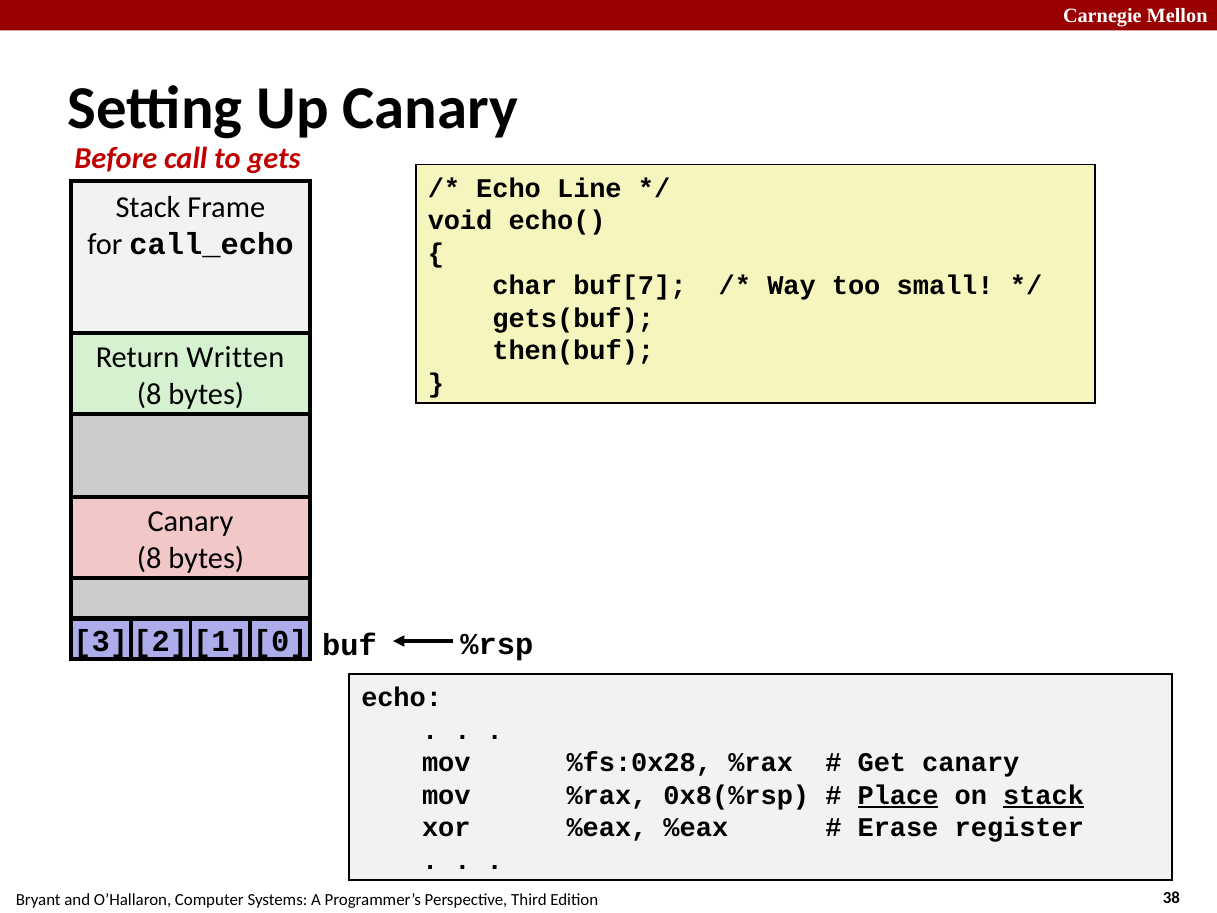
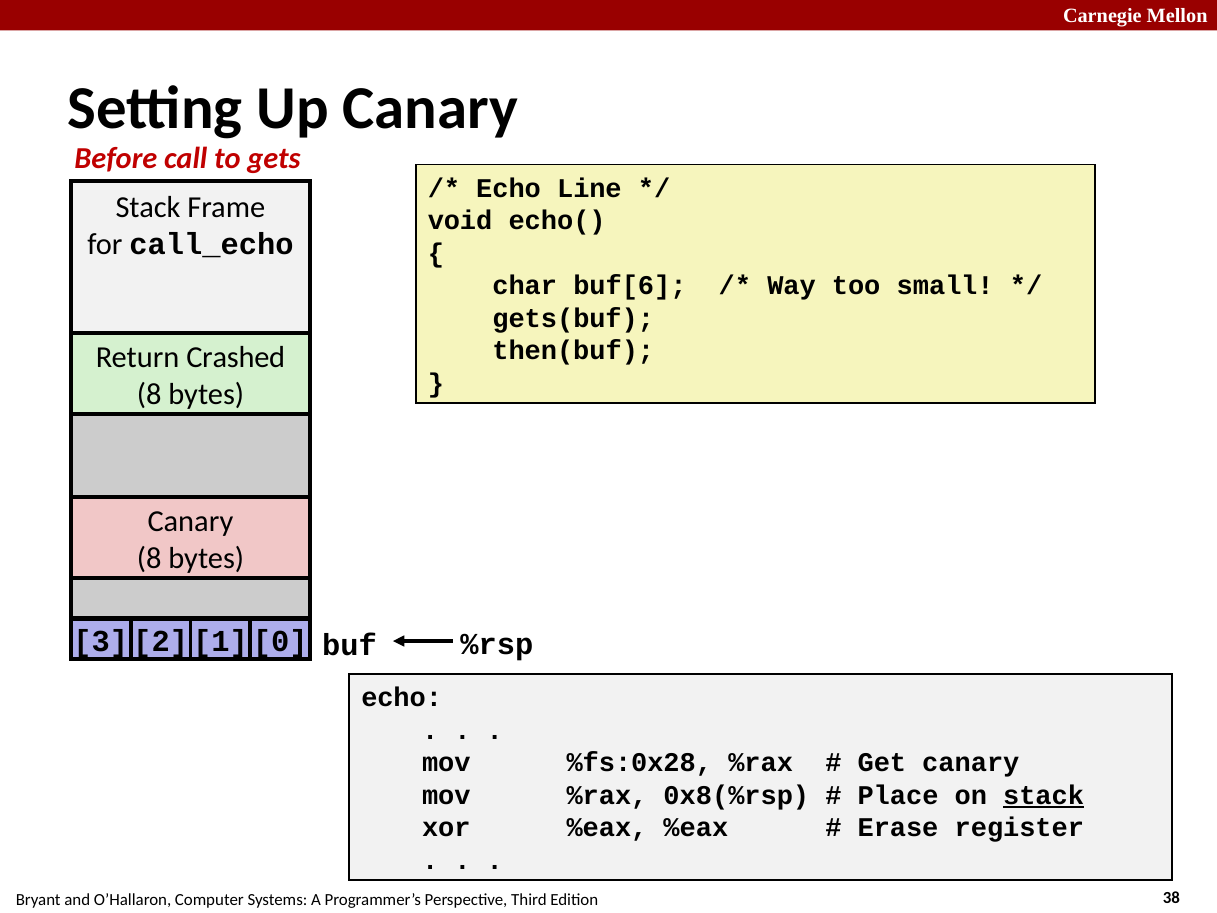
buf[7: buf[7 -> buf[6 (630, 286)
Written: Written -> Crashed (236, 358)
Place underline: present -> none (898, 795)
